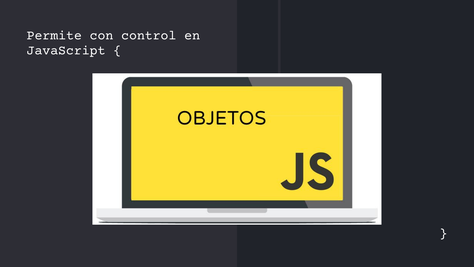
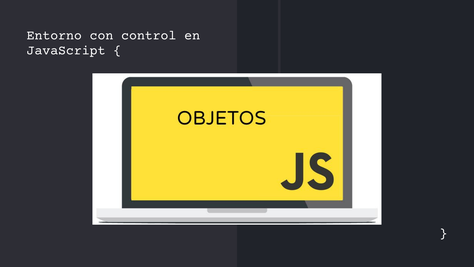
Permite: Permite -> Entorno (54, 35)
